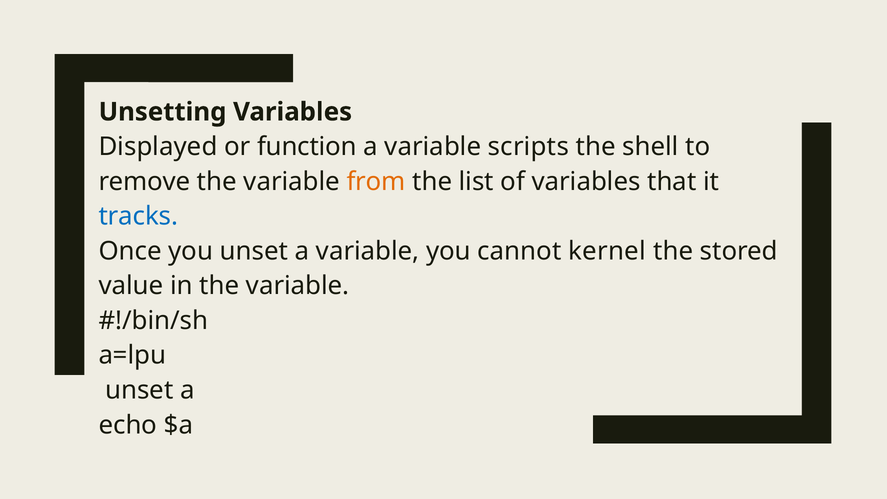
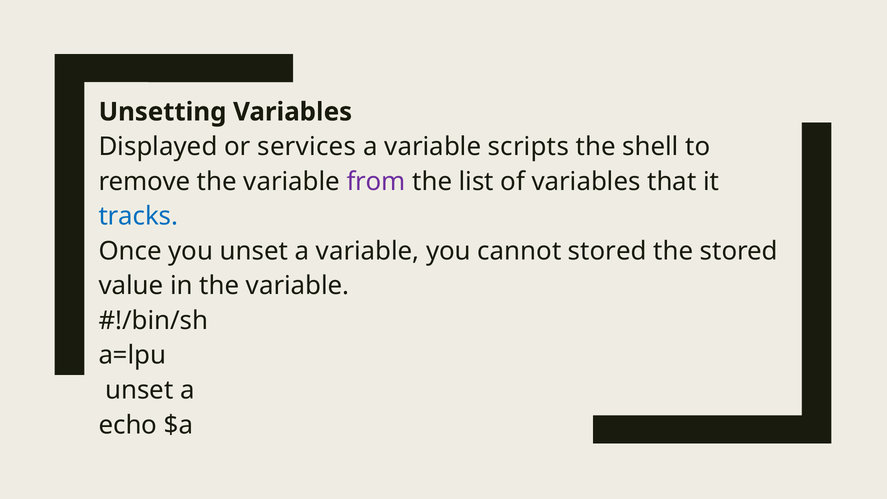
function: function -> services (307, 147)
from colour: orange -> purple (376, 181)
cannot kernel: kernel -> stored (607, 251)
